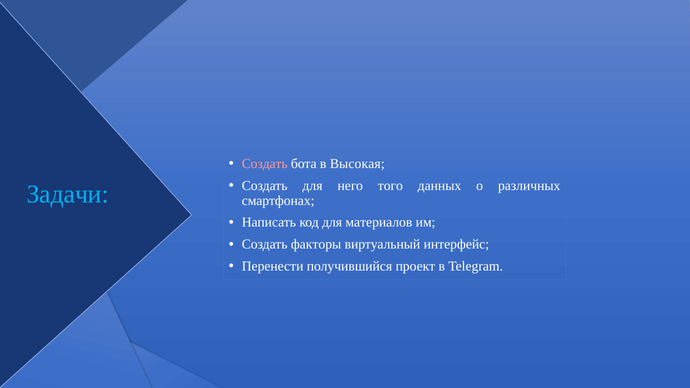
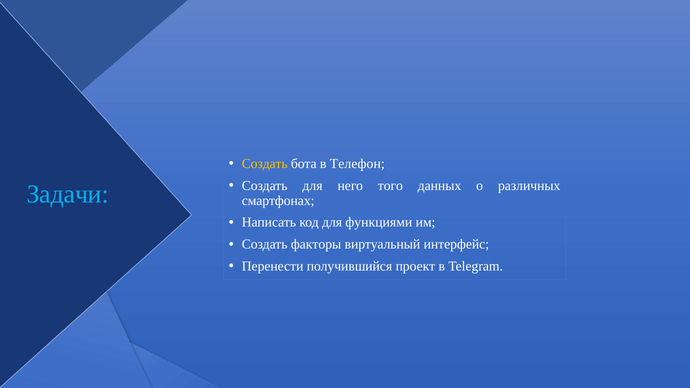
Создать colour: pink -> yellow (265, 164)
Высокая: Высокая -> Телефон (357, 164)
материалов: материалов -> функциями (379, 223)
